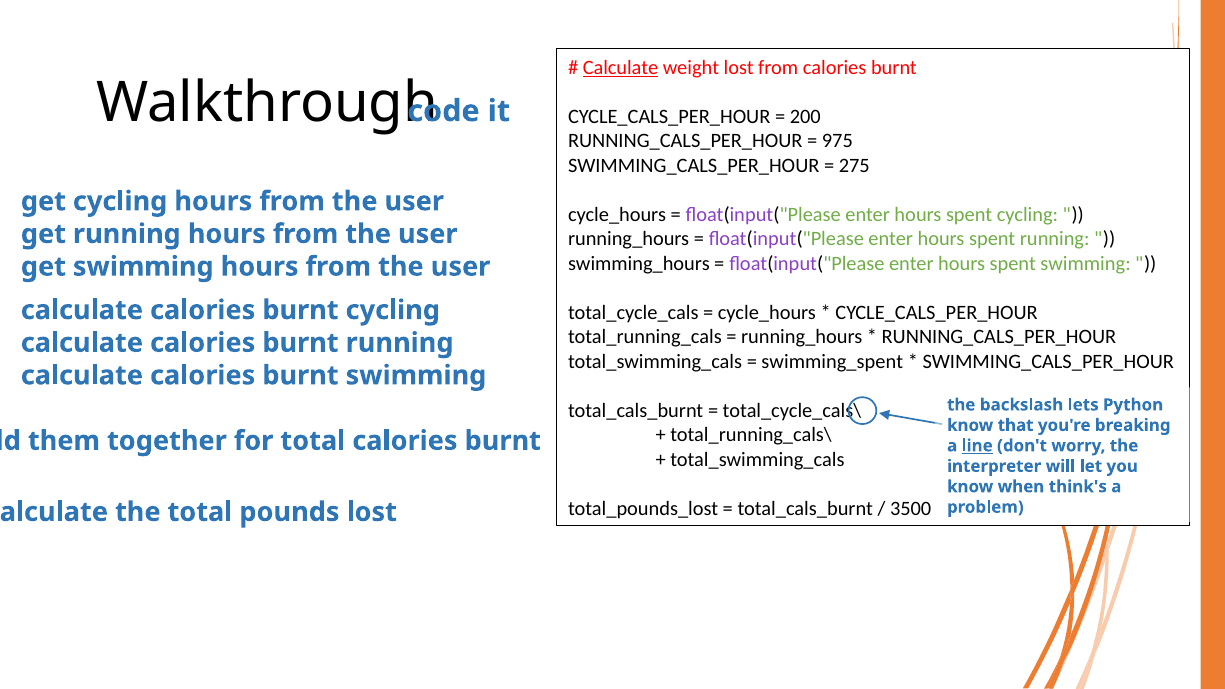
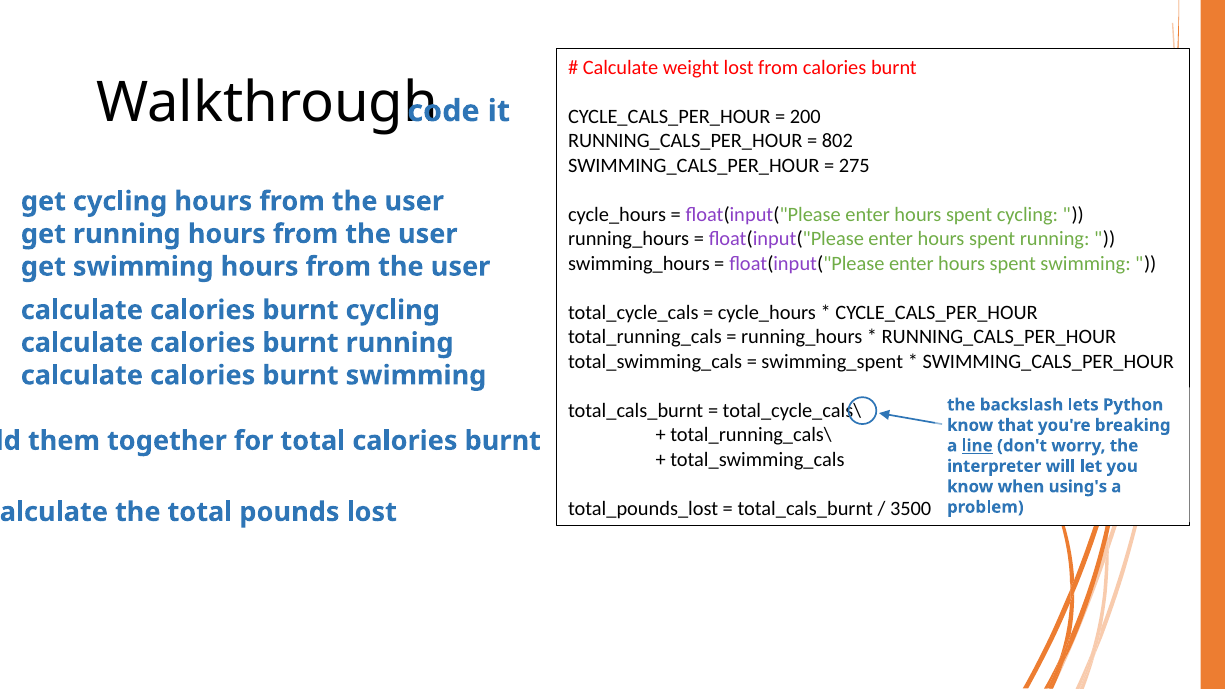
Calculate underline: present -> none (621, 67)
975: 975 -> 802 (837, 141)
think's: think's -> using's (1078, 487)
